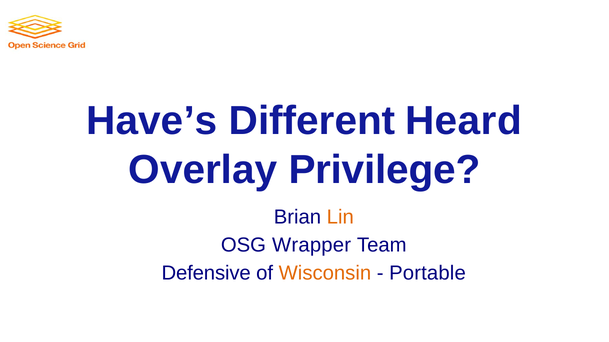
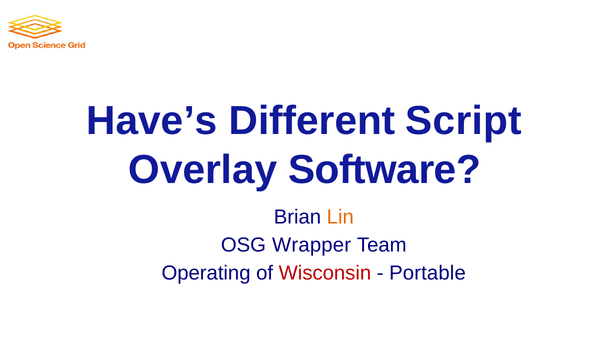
Heard: Heard -> Script (464, 121)
Privilege: Privilege -> Software (385, 170)
Defensive: Defensive -> Operating (206, 273)
Wisconsin colour: orange -> red (325, 273)
